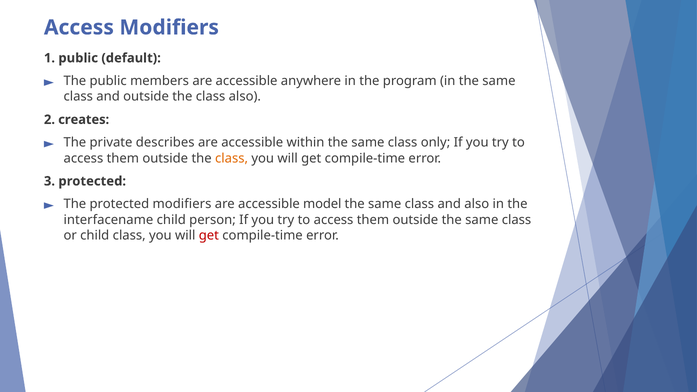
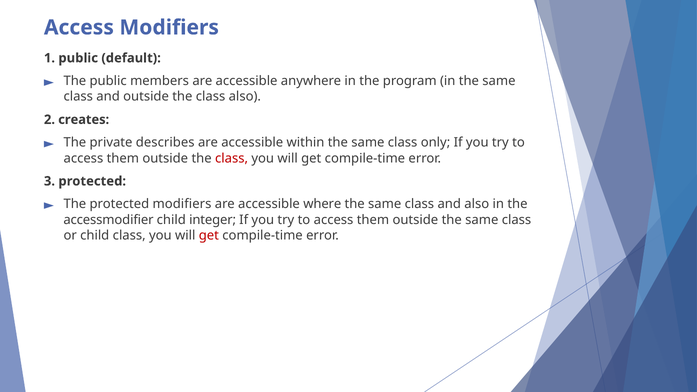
class colour: orange -> red (232, 158)
model: model -> where (322, 204)
interfacename: interfacename -> accessmodifier (109, 220)
person: person -> integer (213, 220)
